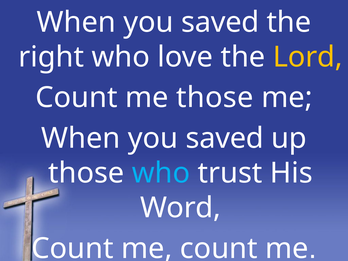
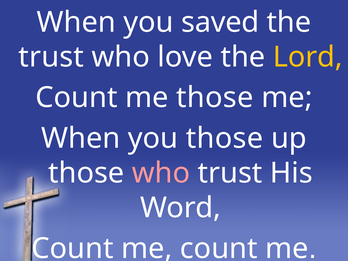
right: right -> trust (51, 57)
saved: saved -> those (224, 138)
who colour: light blue -> pink (161, 173)
